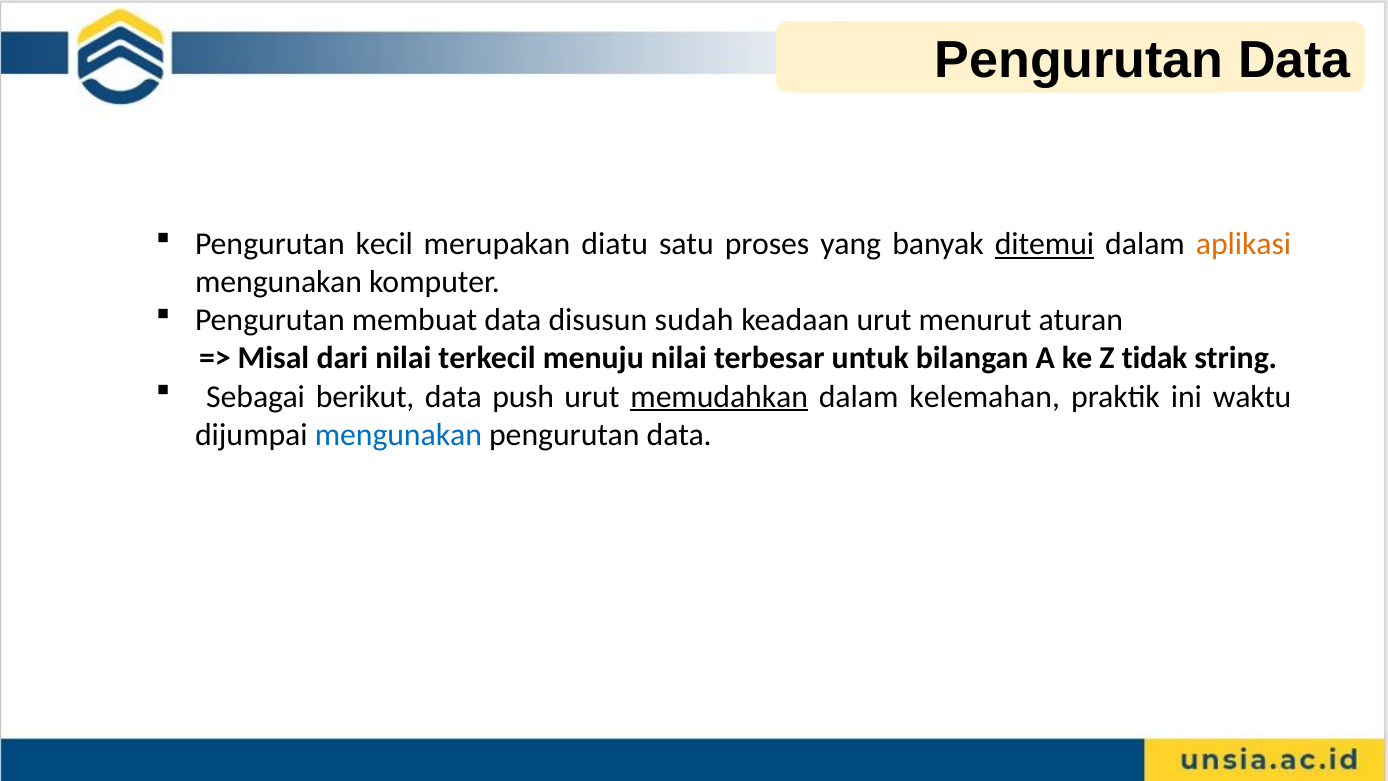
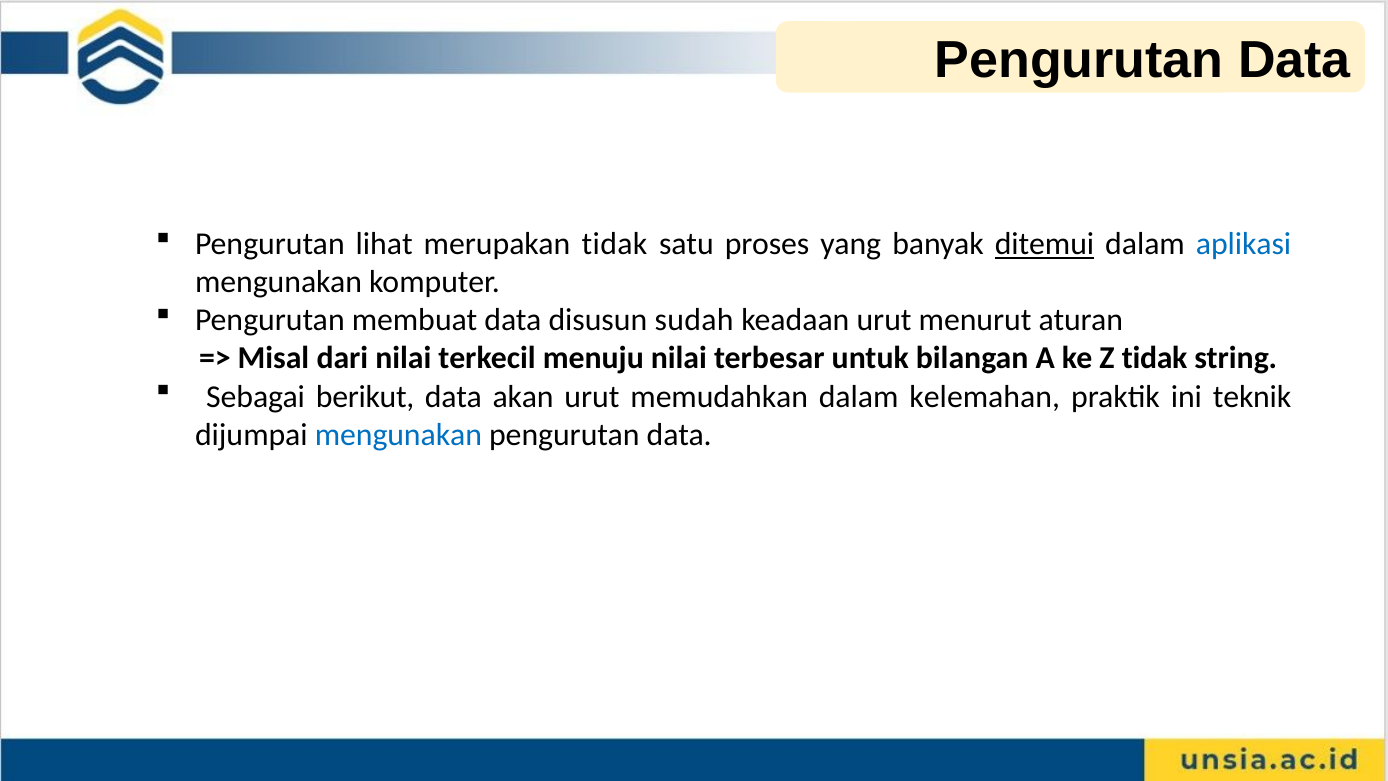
kecil: kecil -> lihat (384, 244)
merupakan diatu: diatu -> tidak (614, 244)
aplikasi colour: orange -> blue (1244, 244)
push: push -> akan (523, 397)
memudahkan underline: present -> none (719, 397)
waktu: waktu -> teknik (1252, 397)
